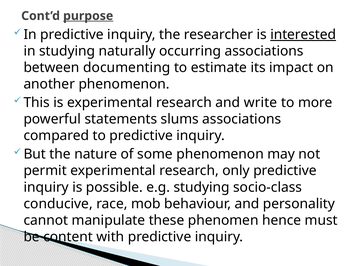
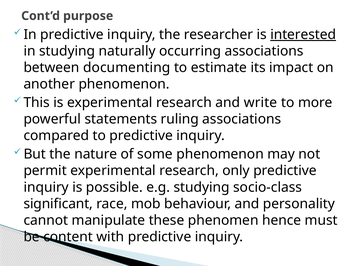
purpose underline: present -> none (88, 16)
slums: slums -> ruling (180, 119)
conducive: conducive -> significant (58, 203)
